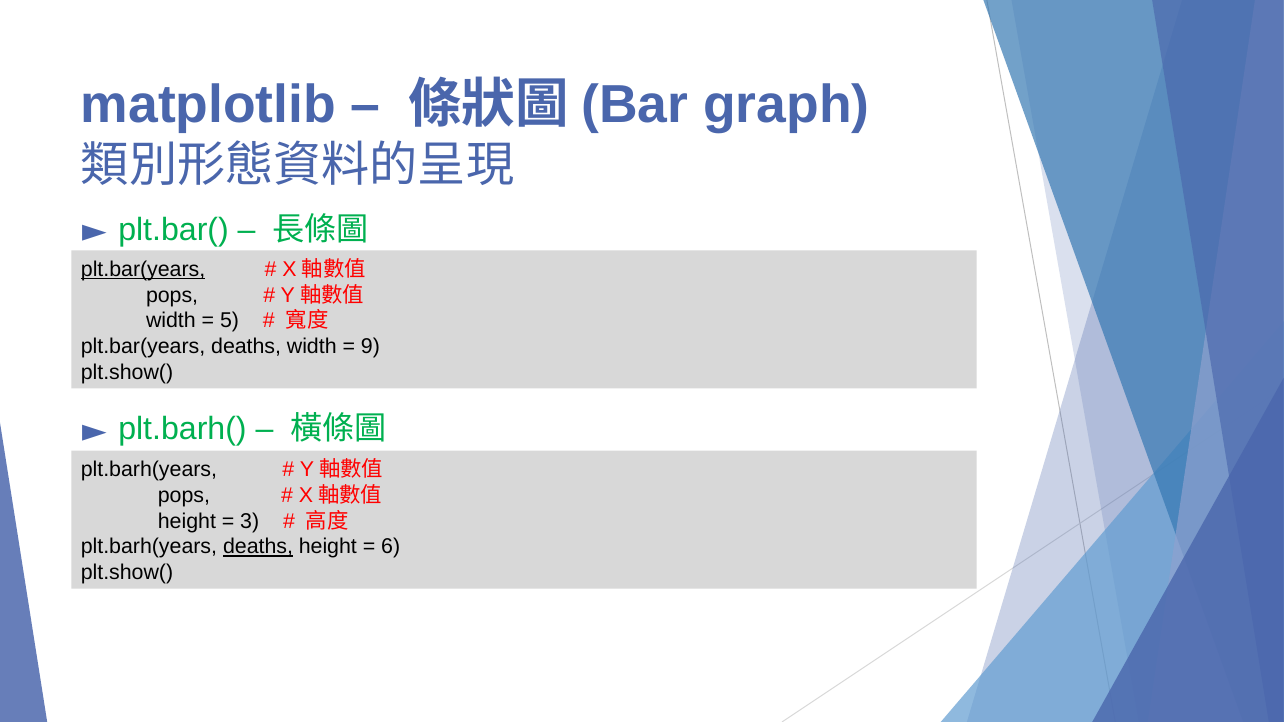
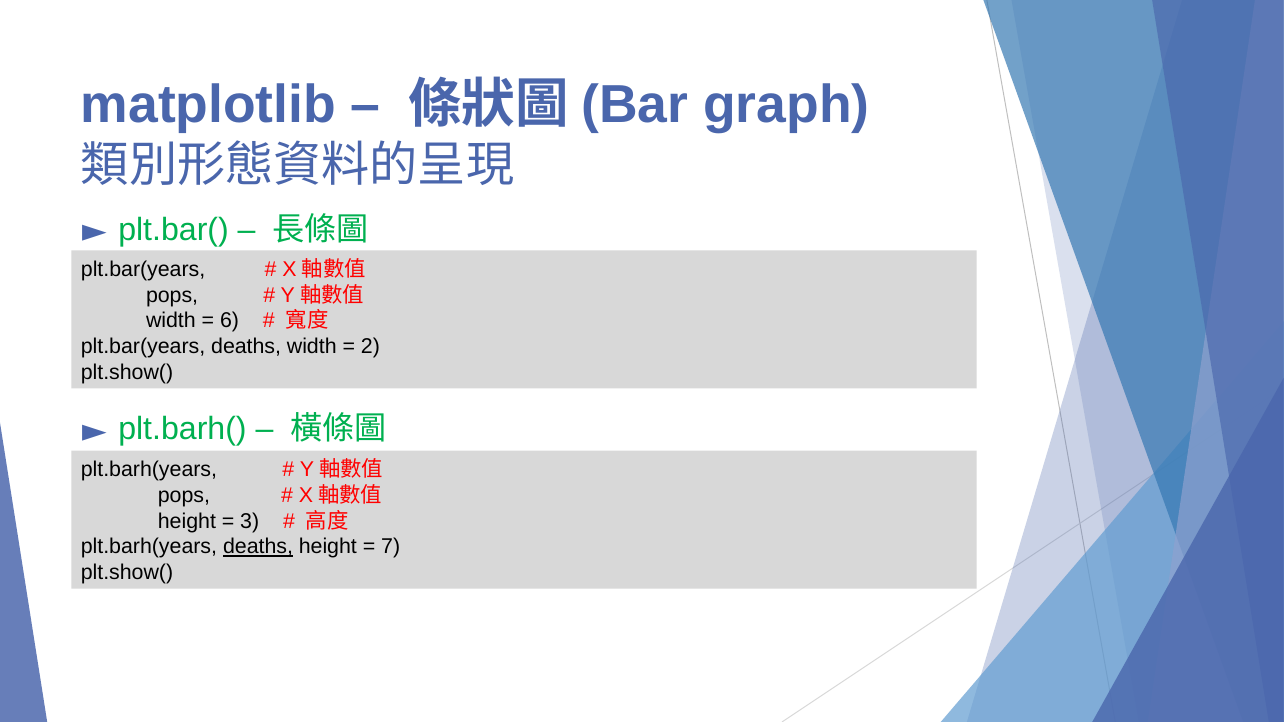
plt.bar(years underline: present -> none (143, 270)
5: 5 -> 6 (230, 321)
9: 9 -> 2 (370, 347)
6: 6 -> 7 (391, 547)
